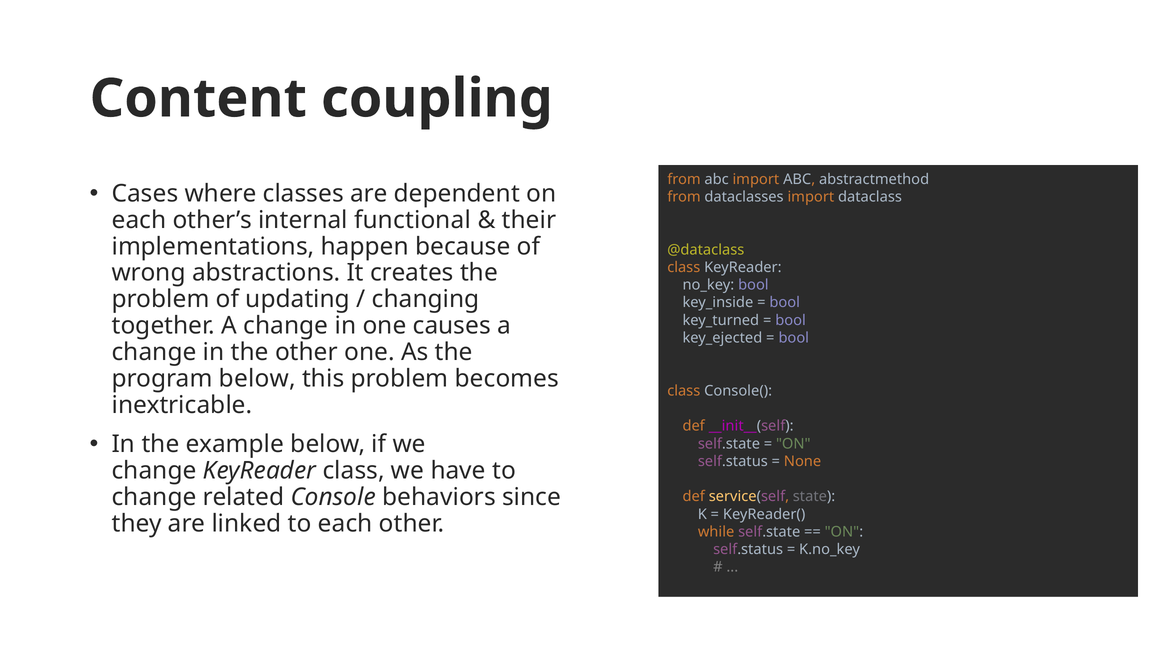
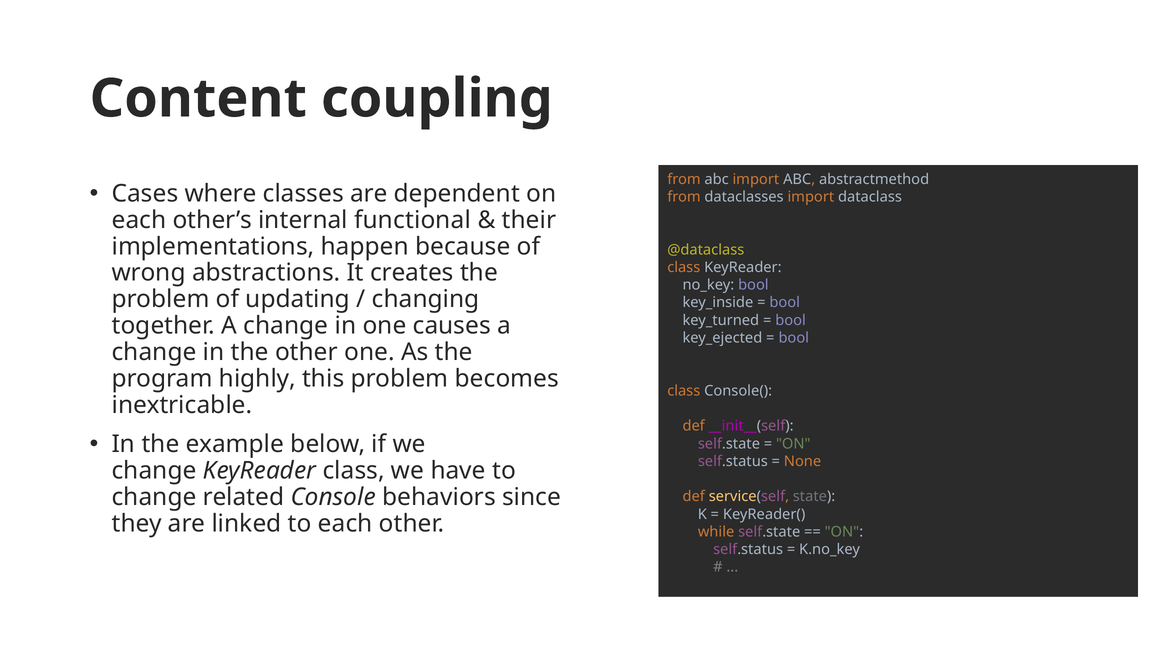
program below: below -> highly (257, 379)
